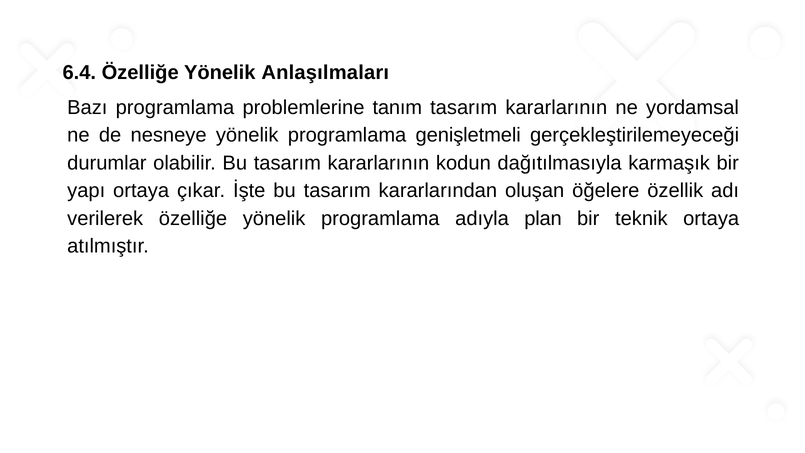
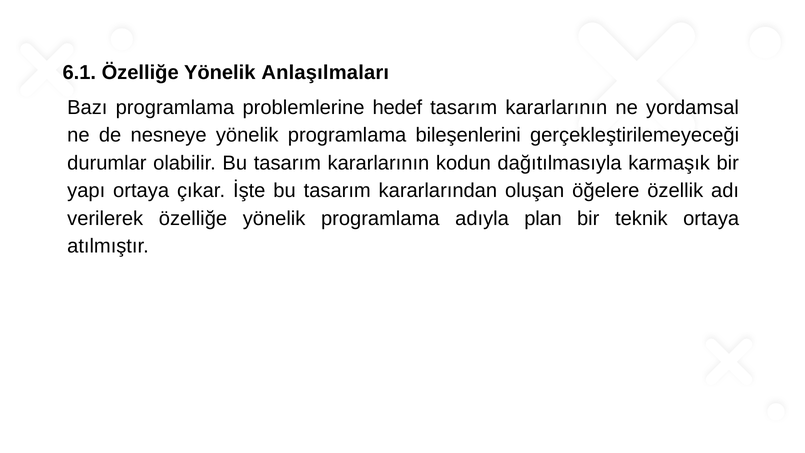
6.4: 6.4 -> 6.1 (79, 73)
tanım: tanım -> hedef (397, 107)
genişletmeli: genişletmeli -> bileşenlerini (468, 135)
